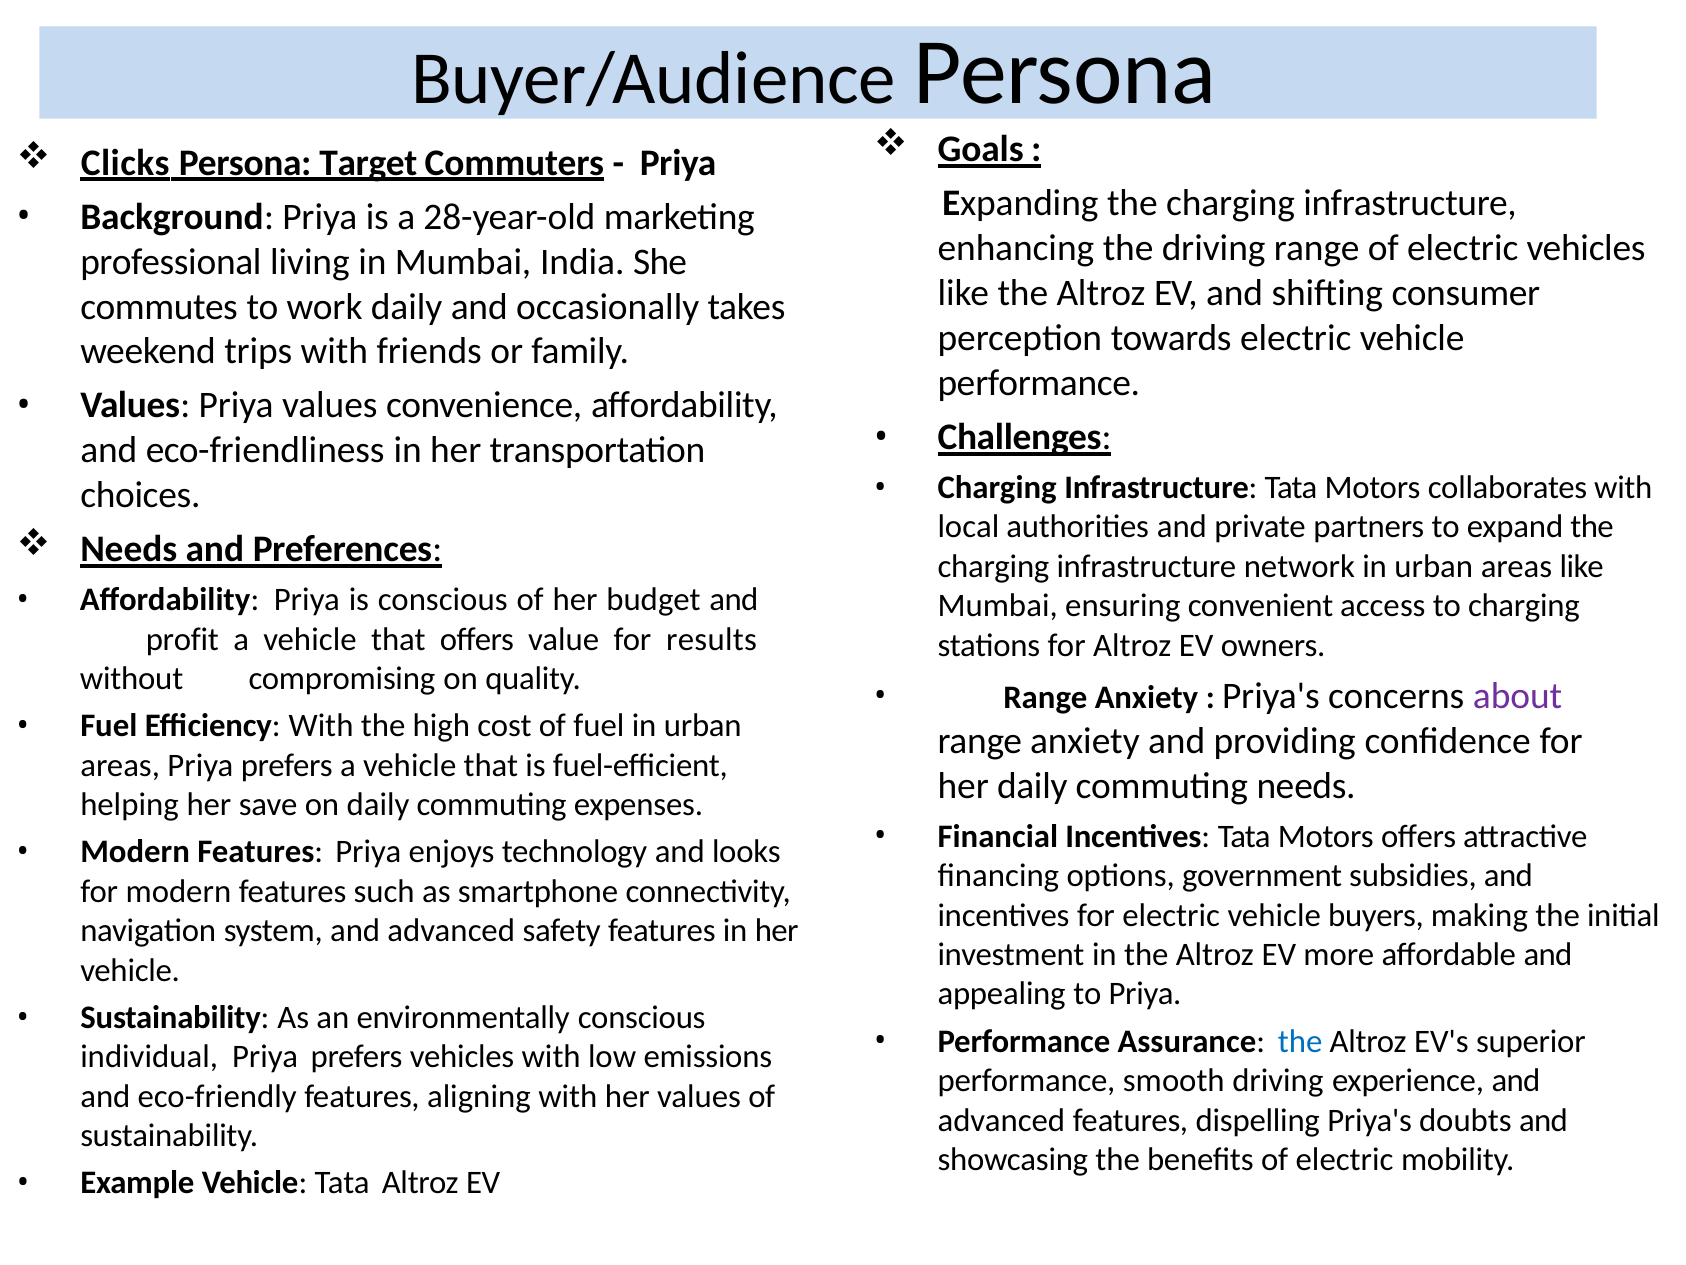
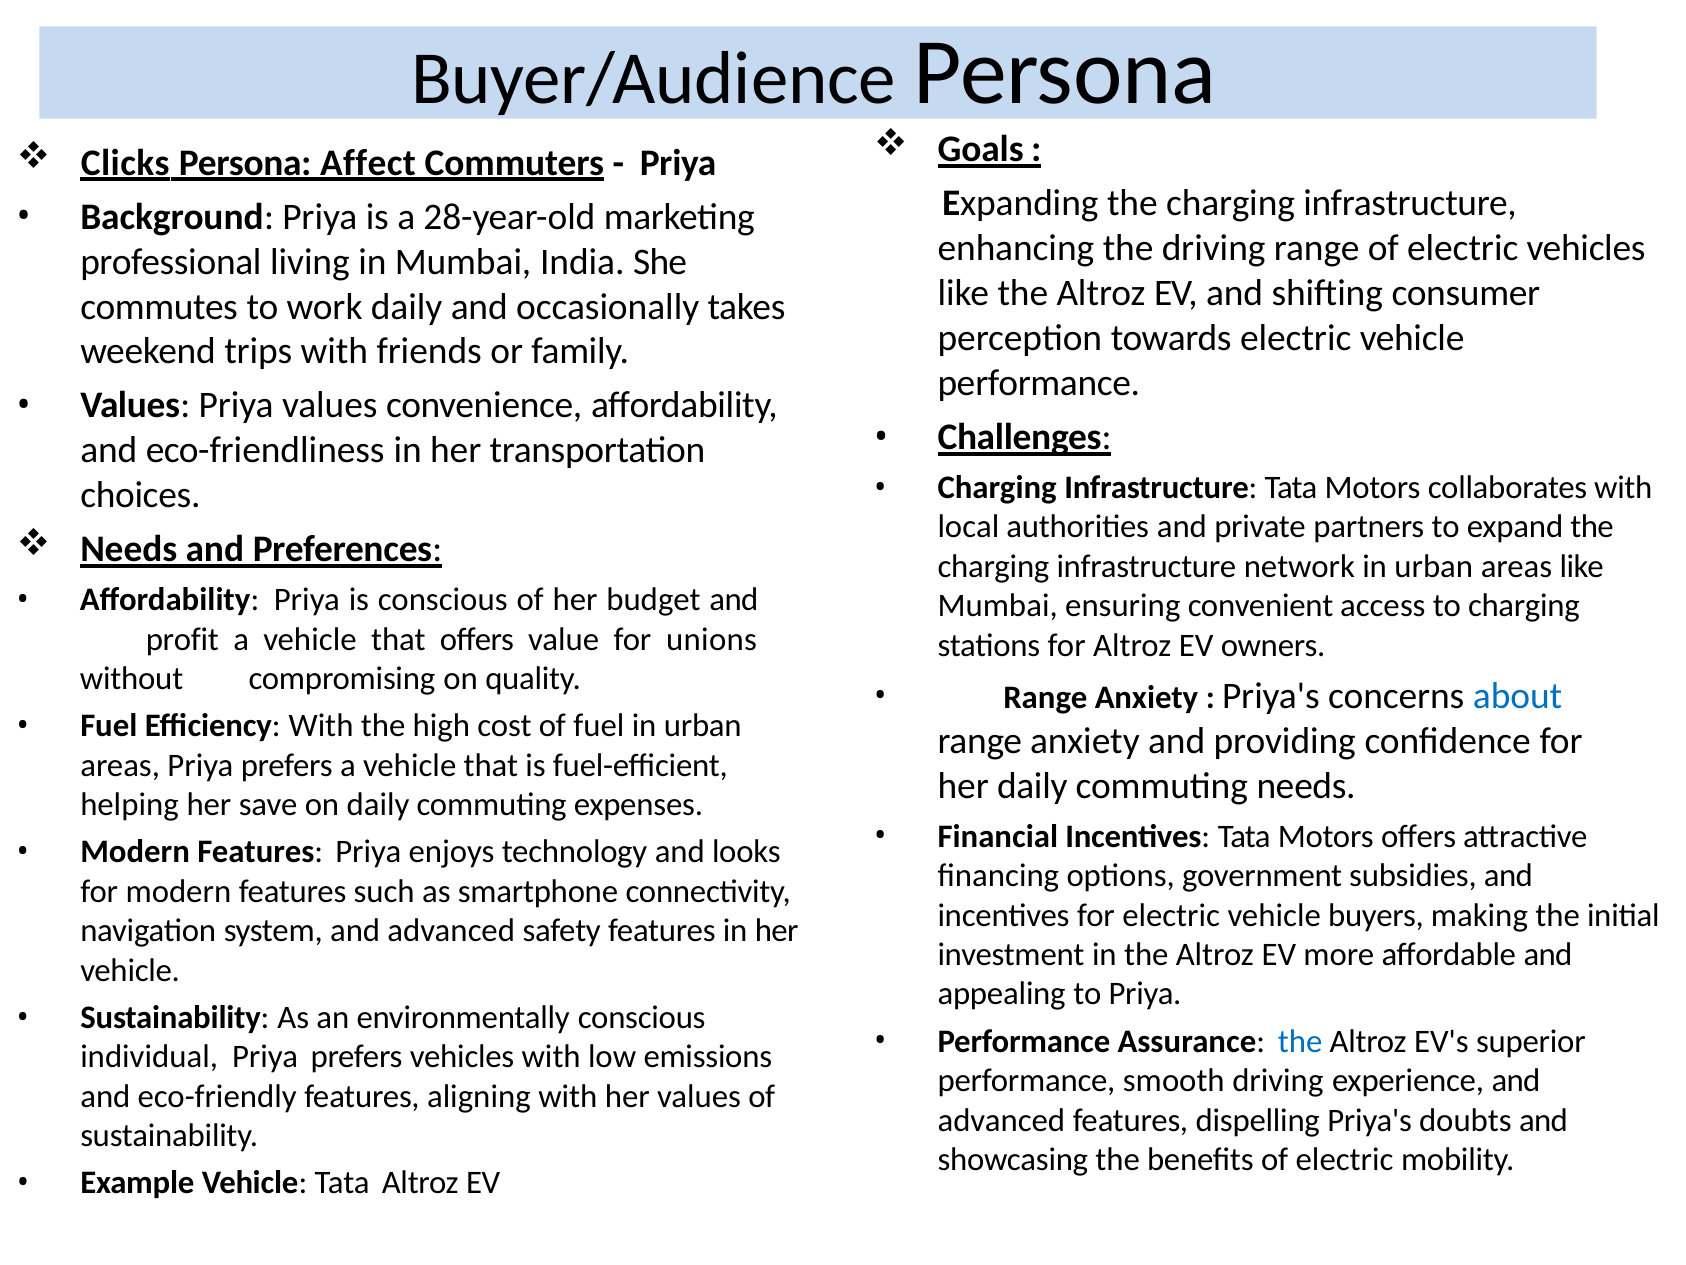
Target: Target -> Affect (368, 163)
results: results -> unions (712, 639)
about colour: purple -> blue (1518, 696)
